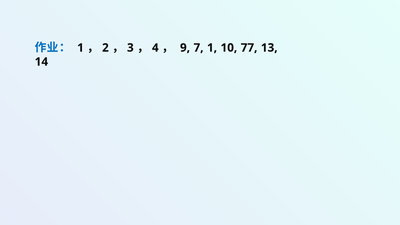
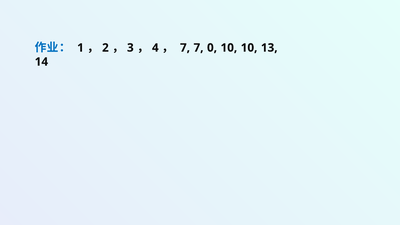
9: 9 -> 7 (185, 48)
7 1: 1 -> 0 (212, 48)
10 77: 77 -> 10 (249, 48)
